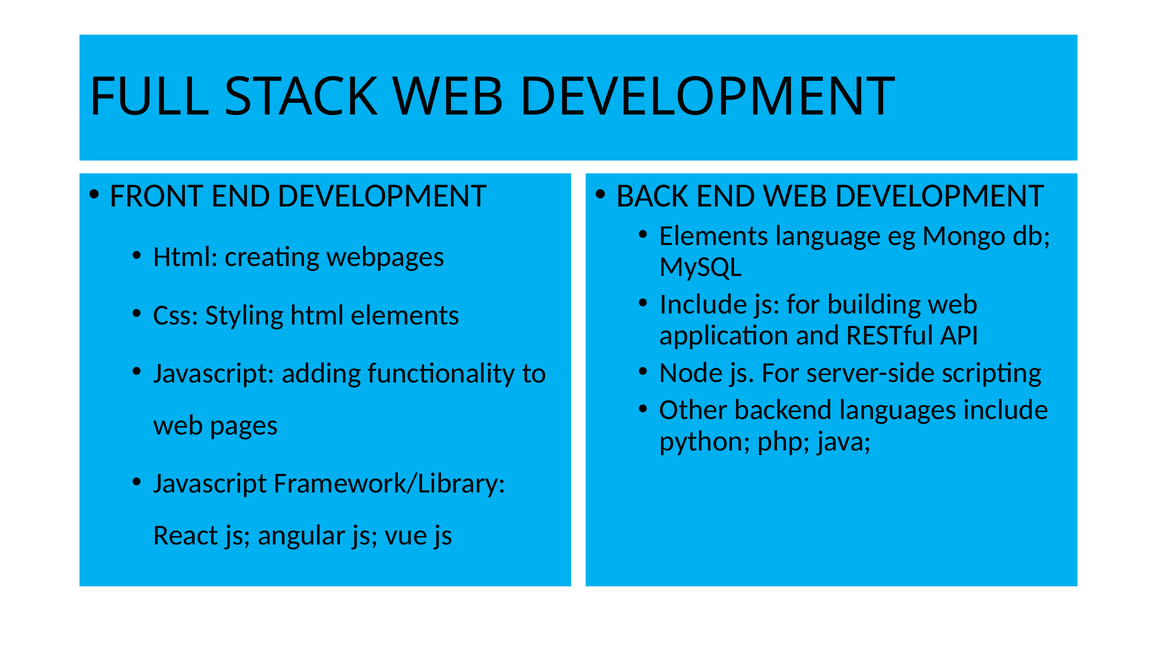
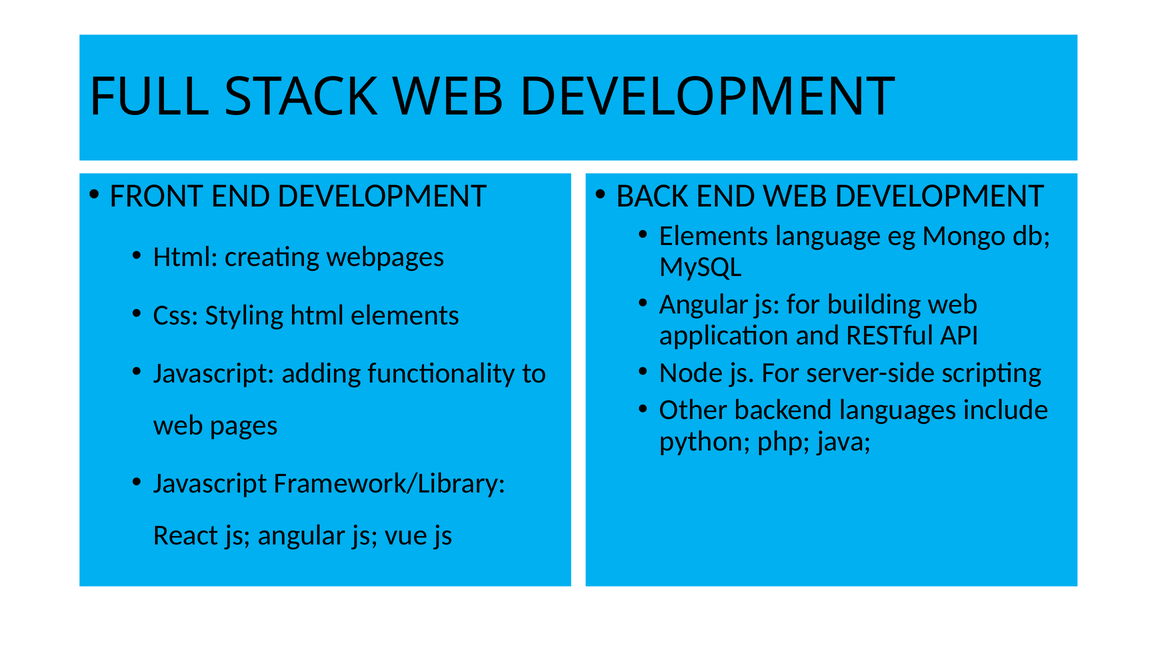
Include: Include -> Angular (704, 304)
